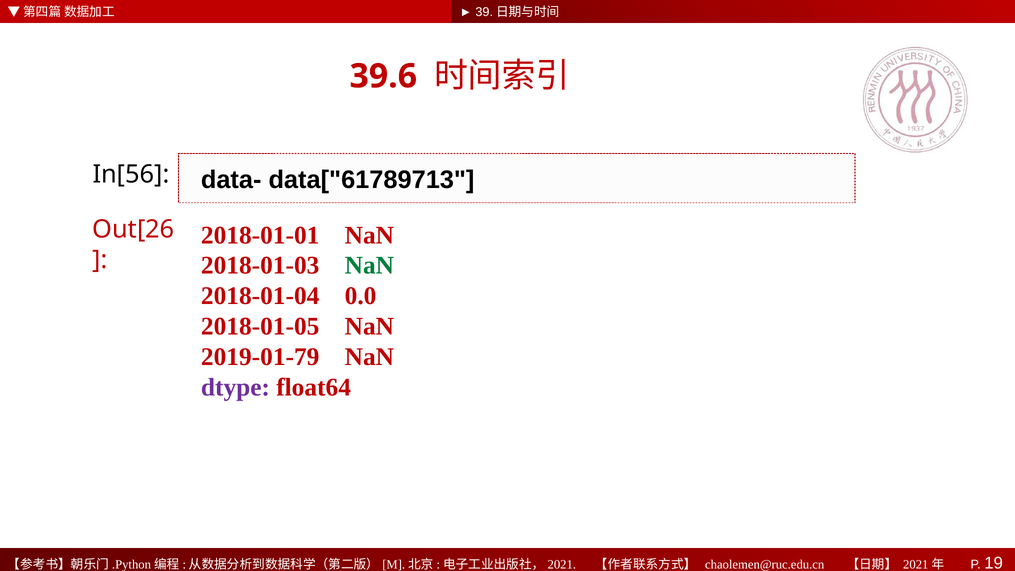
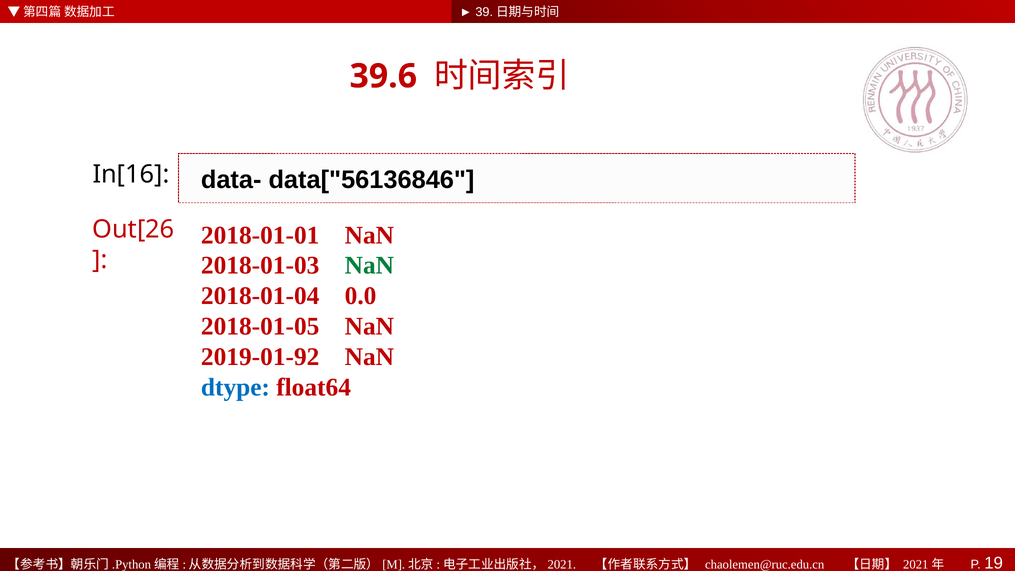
In[56: In[56 -> In[16 (131, 174)
data["61789713: data["61789713 -> data["56136846 (371, 180)
2019-01-79: 2019-01-79 -> 2019-01-92 (260, 357)
dtype colour: purple -> blue (235, 387)
